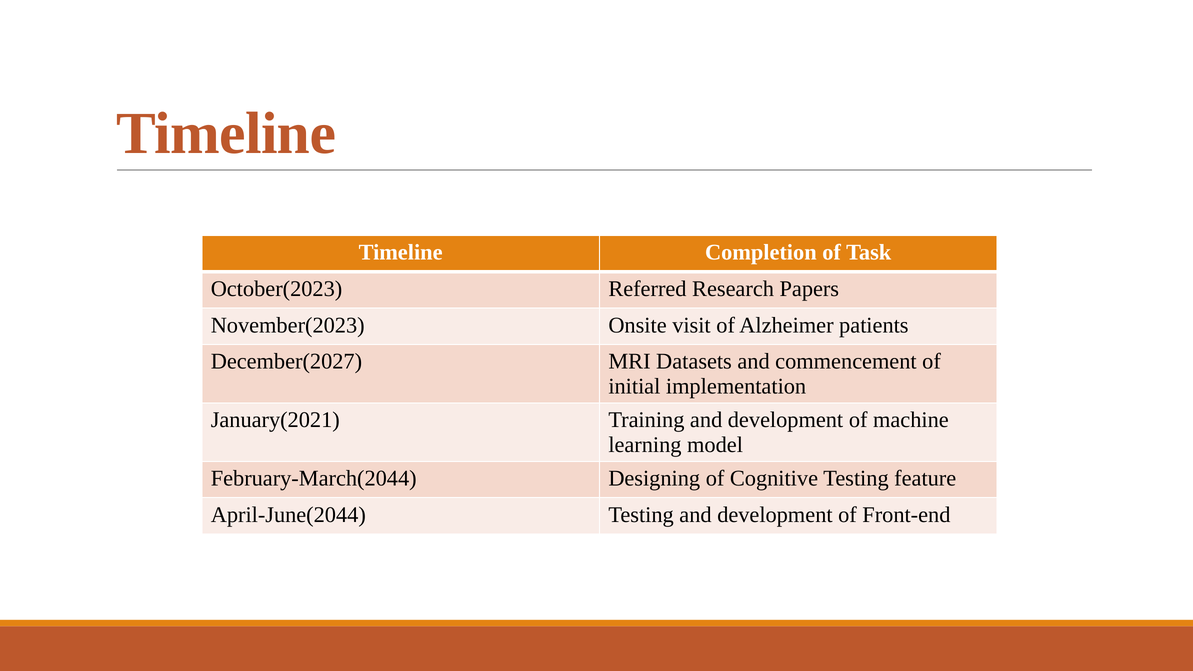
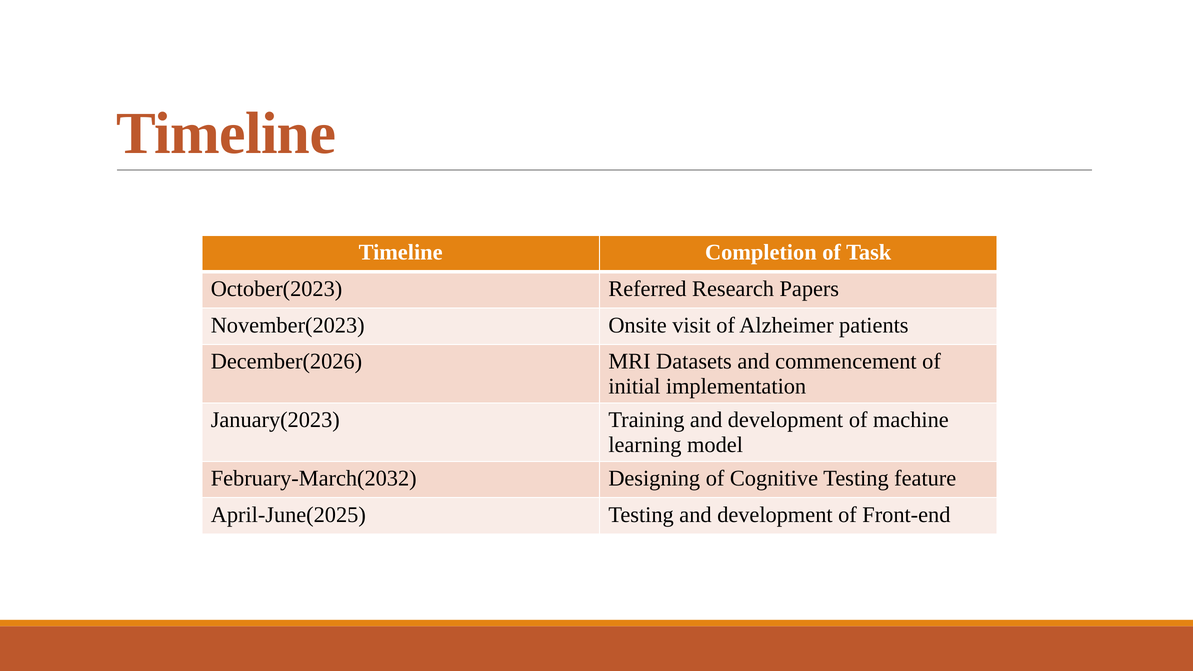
December(2027: December(2027 -> December(2026 (286, 361)
January(2021: January(2021 -> January(2023 (275, 420)
February-March(2044: February-March(2044 -> February-March(2032 (314, 478)
April-June(2044: April-June(2044 -> April-June(2025 (288, 515)
